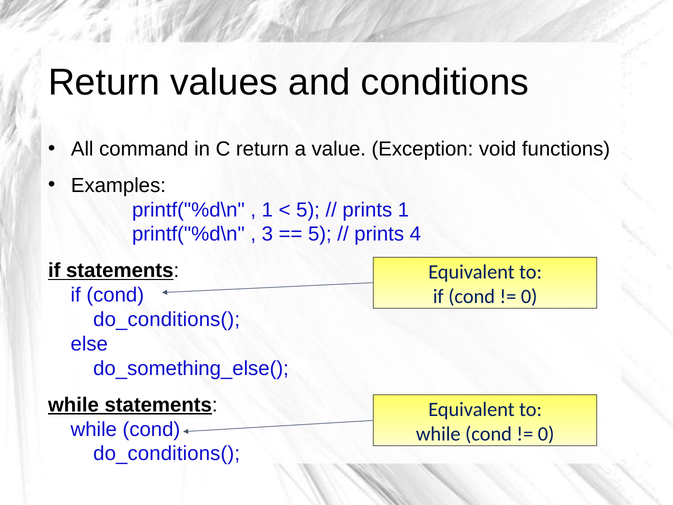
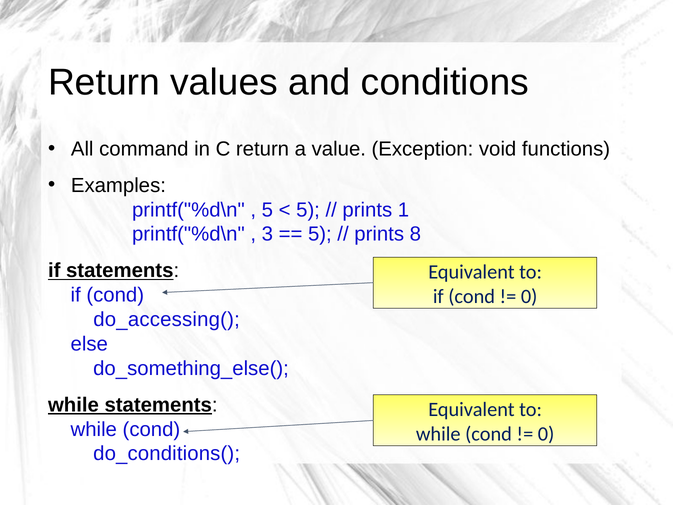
1: 1 -> 5 (267, 210)
4: 4 -> 8 (415, 234)
do_conditions(: do_conditions( -> do_accessing( (167, 319)
